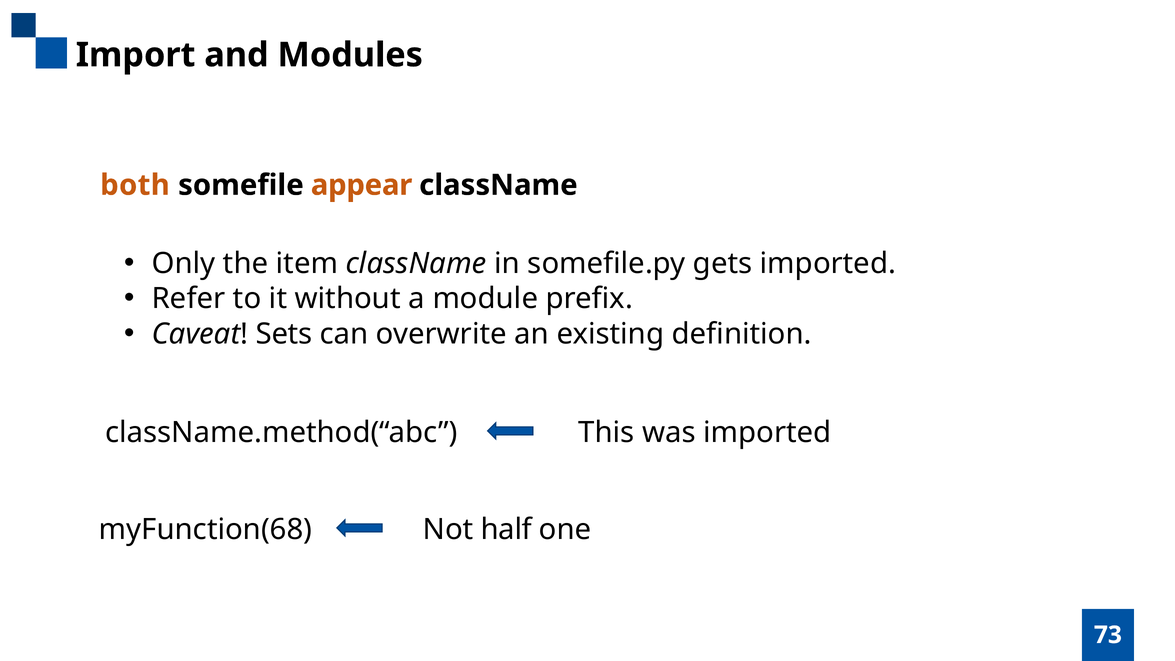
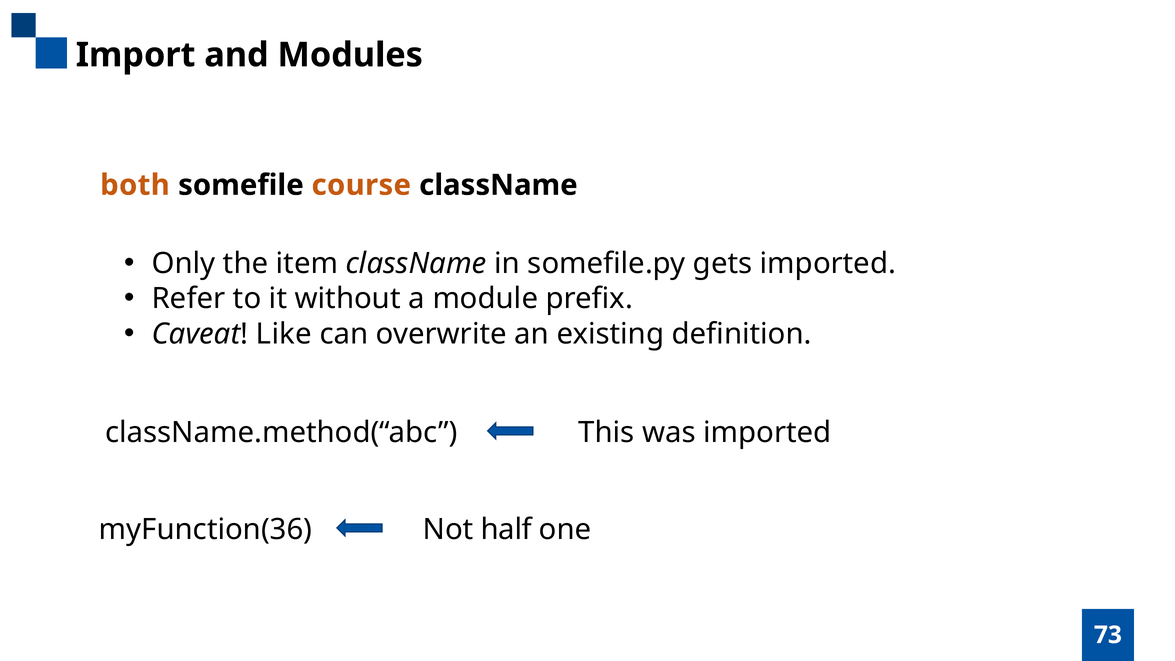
appear: appear -> course (361, 185)
Sets: Sets -> Like (284, 334)
myFunction(68: myFunction(68 -> myFunction(36 (206, 530)
